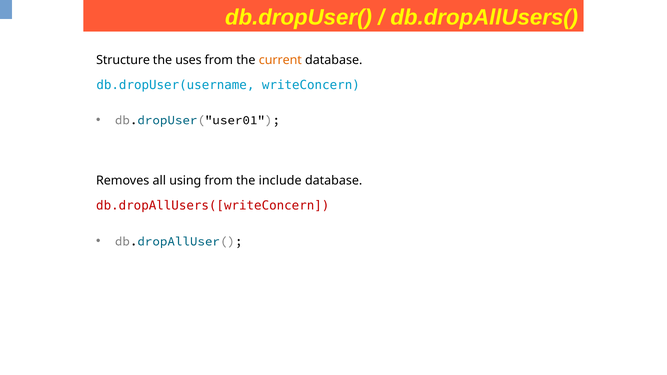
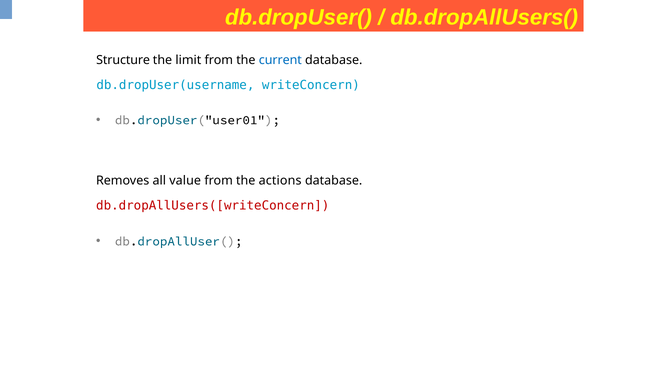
uses: uses -> limit (188, 60)
current colour: orange -> blue (280, 60)
using: using -> value (185, 181)
include: include -> actions (280, 181)
